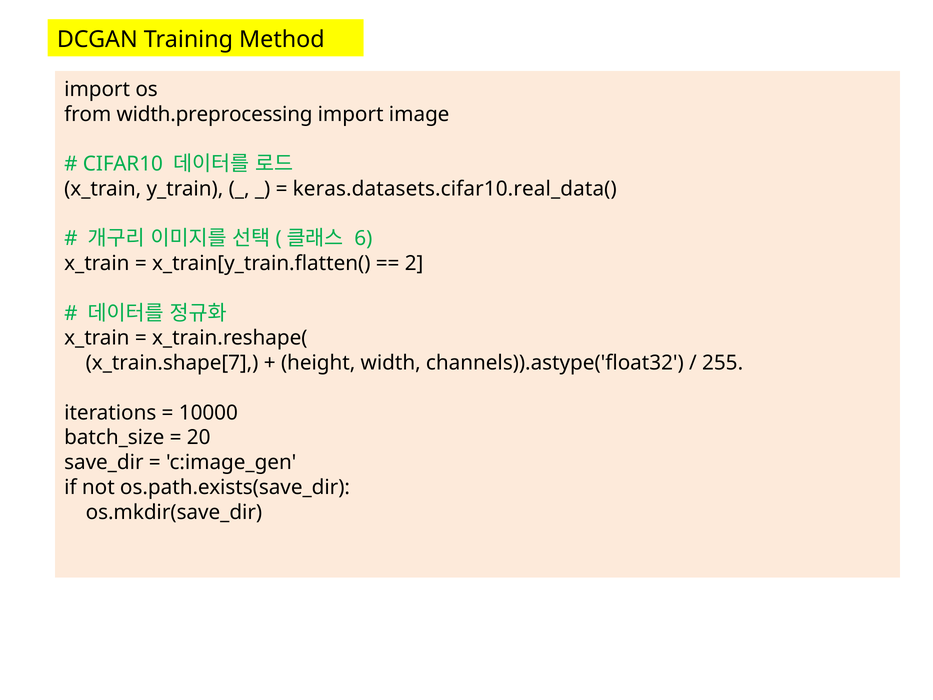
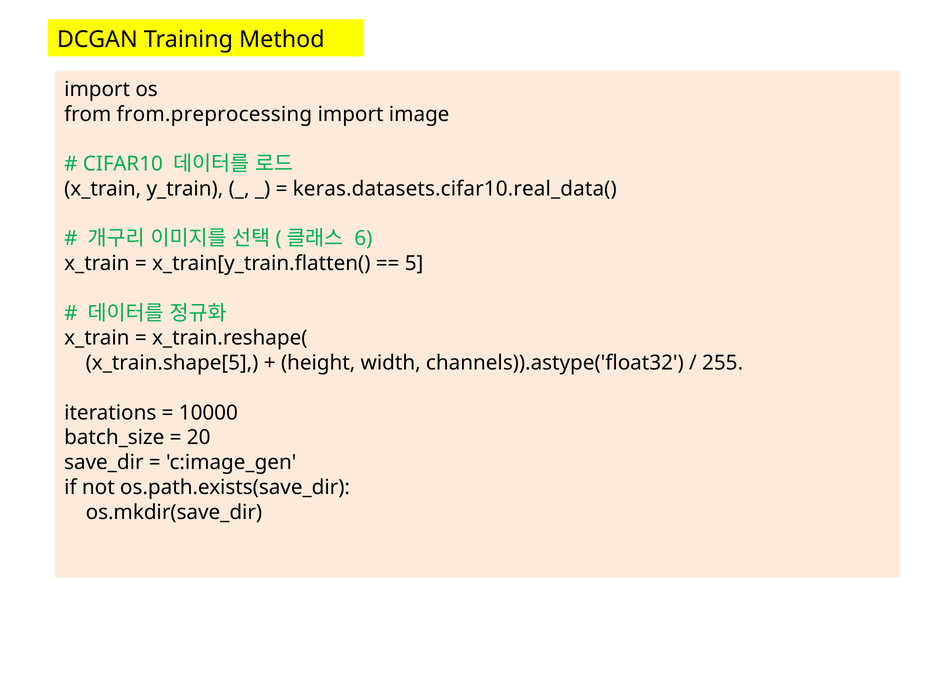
width.preprocessing: width.preprocessing -> from.preprocessing (214, 114)
2: 2 -> 5 (414, 263)
x_train.shape[7: x_train.shape[7 -> x_train.shape[5 (172, 363)
